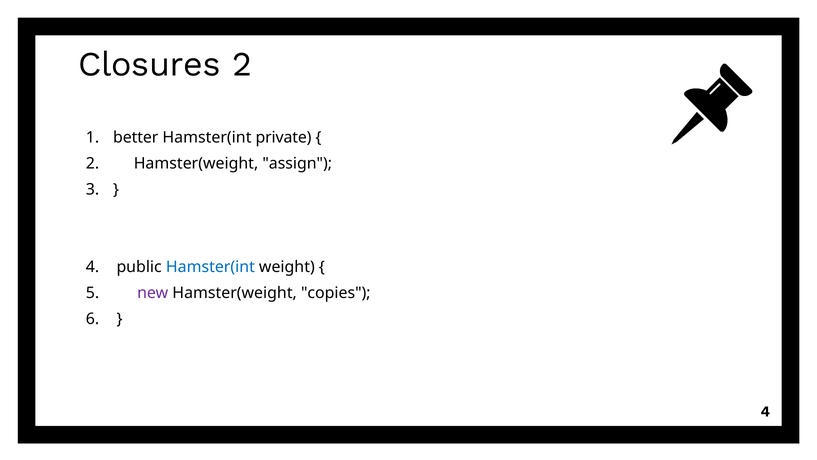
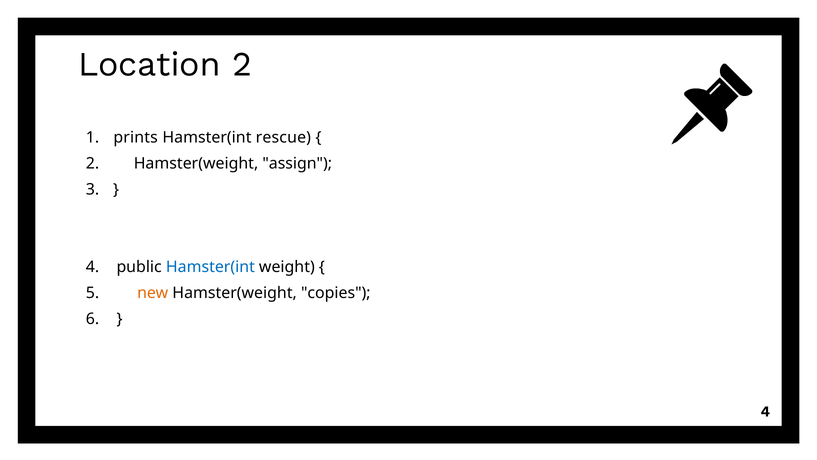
Closures: Closures -> Location (149, 65)
better: better -> prints (136, 137)
private: private -> rescue (283, 137)
new colour: purple -> orange (153, 293)
